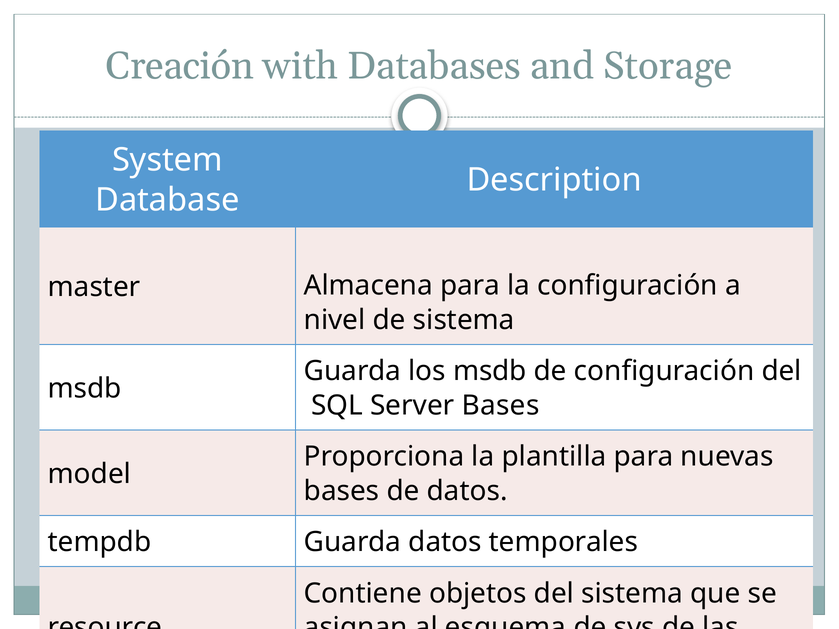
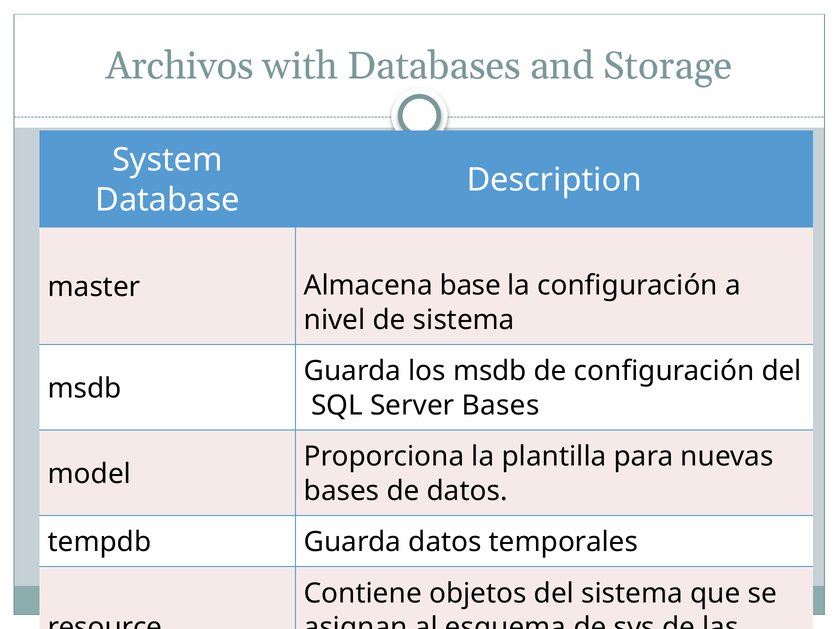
Creación: Creación -> Archivos (180, 66)
Almacena para: para -> base (470, 286)
